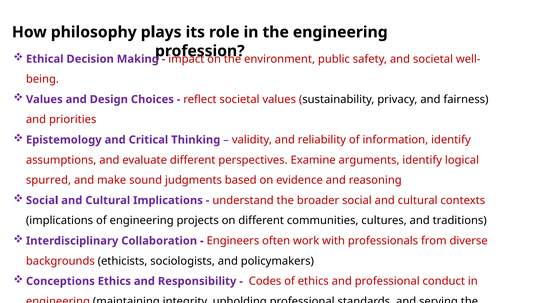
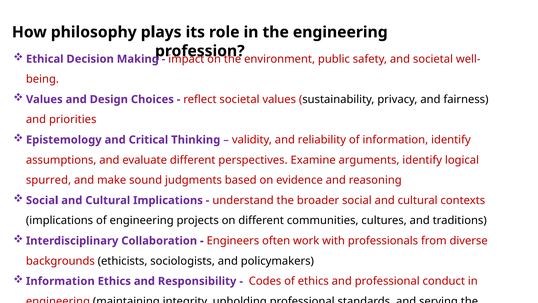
Conceptions: Conceptions -> Information (60, 281)
